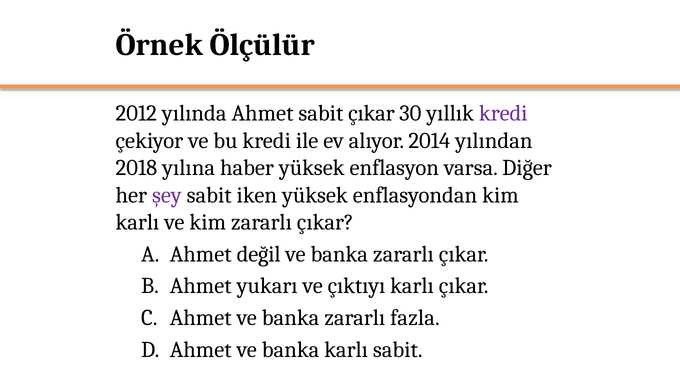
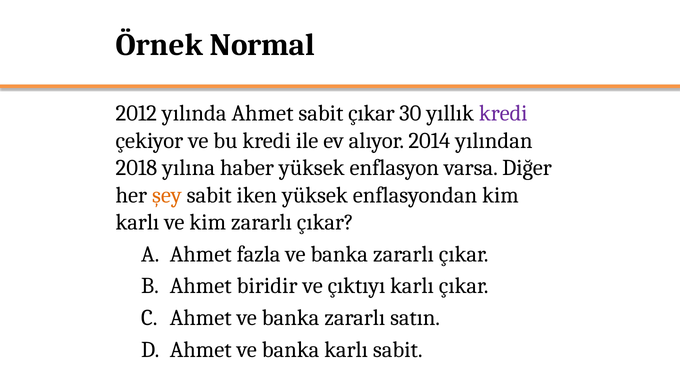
Ölçülür: Ölçülür -> Normal (262, 45)
şey colour: purple -> orange (167, 195)
değil: değil -> fazla (259, 254)
yukarı: yukarı -> biridir (267, 286)
fazla: fazla -> satın (415, 317)
